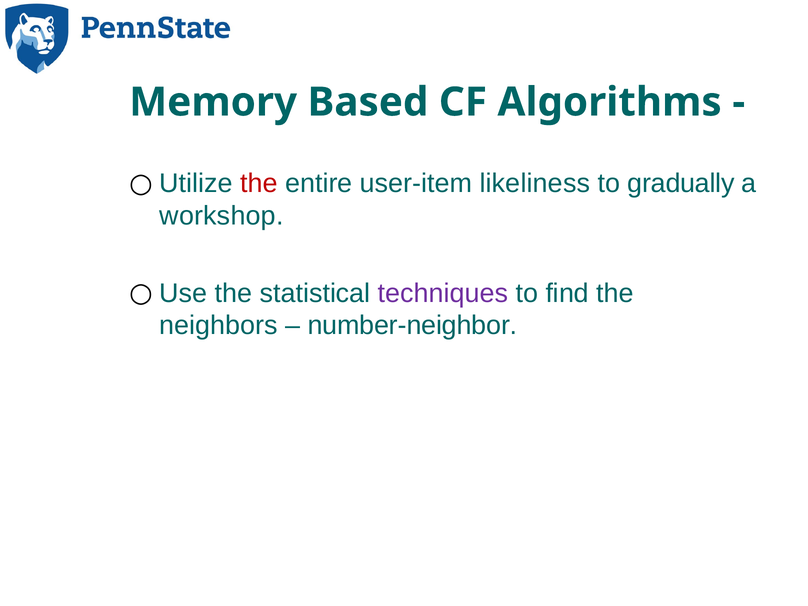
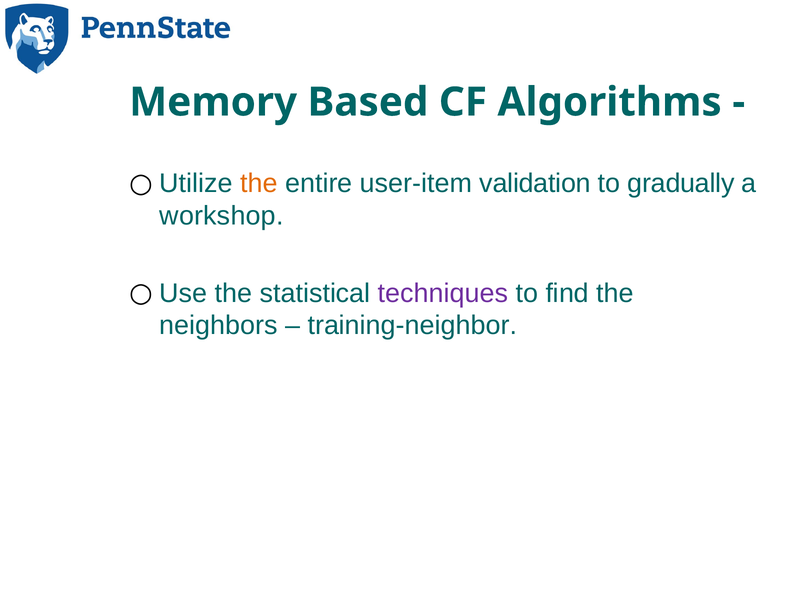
the colour: red -> orange (259, 184)
likeliness: likeliness -> validation (535, 184)
number-neighbor: number-neighbor -> training-neighbor (412, 325)
